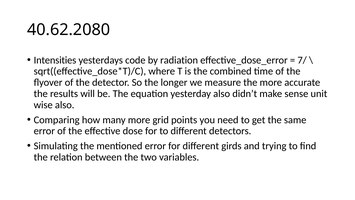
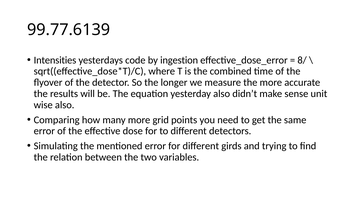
40.62.2080: 40.62.2080 -> 99.77.6139 (69, 30)
radiation: radiation -> ingestion (179, 60)
7/: 7/ -> 8/ (302, 60)
